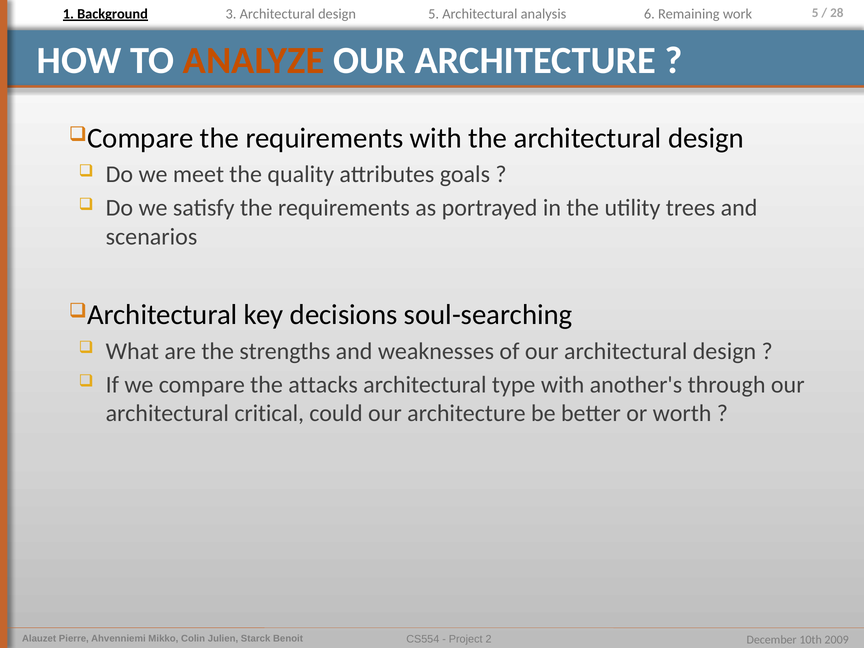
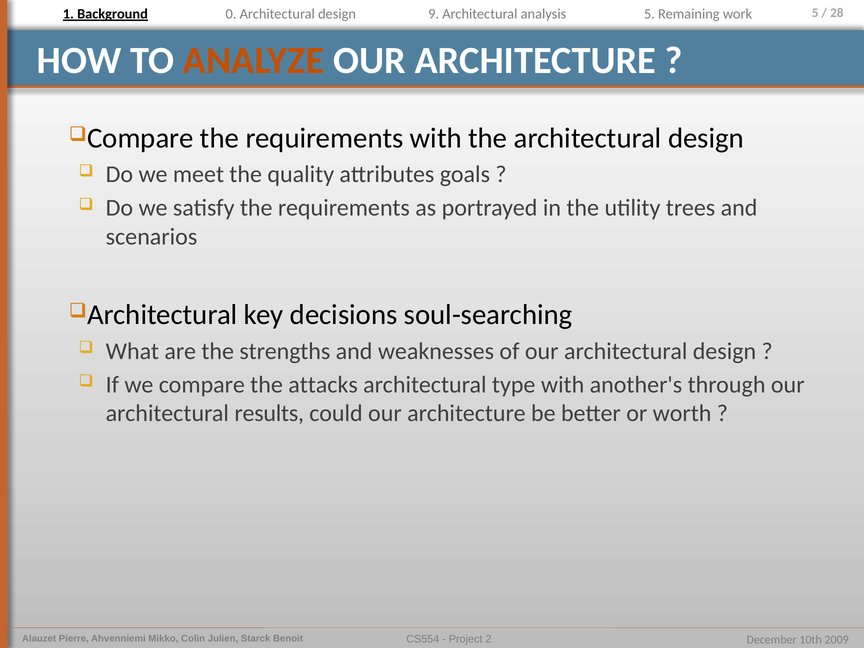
3: 3 -> 0 (231, 14)
design 5: 5 -> 9 (434, 14)
analysis 6: 6 -> 5 (649, 14)
critical: critical -> results (269, 413)
